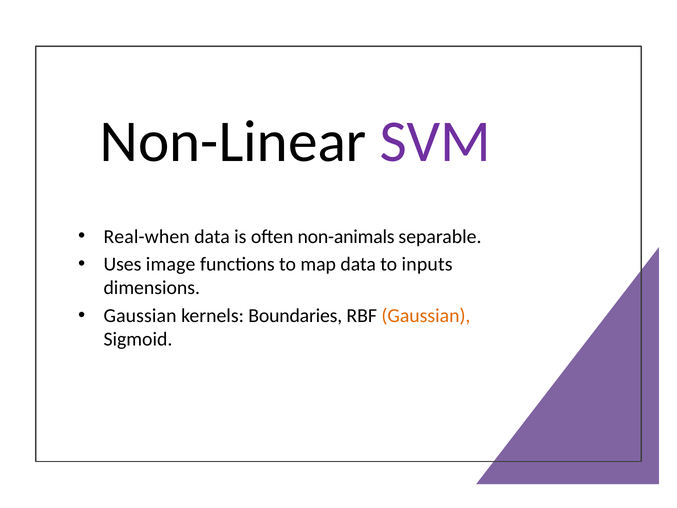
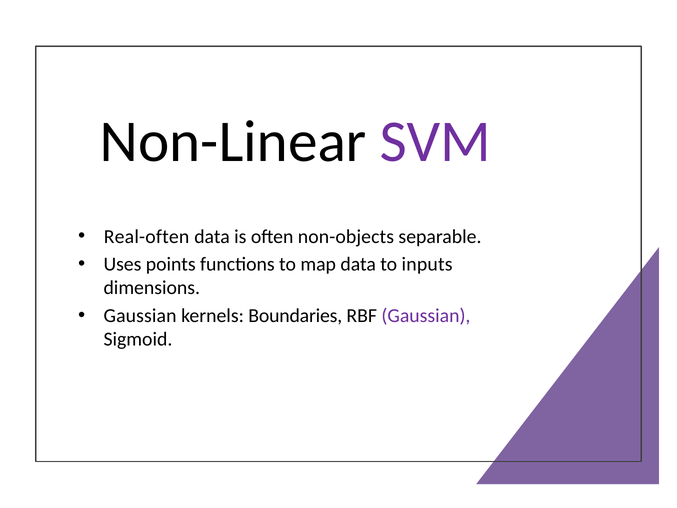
Real-when: Real-when -> Real-often (147, 236)
non-animals: non-animals -> non-objects (346, 236)
image: image -> points (171, 264)
Gaussian colour: orange -> purple (426, 315)
